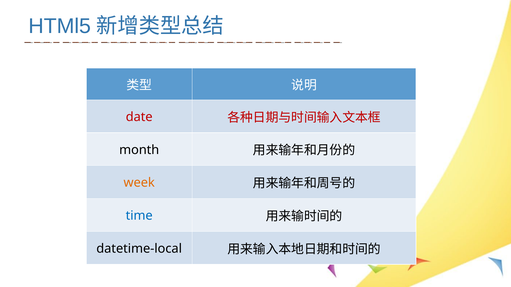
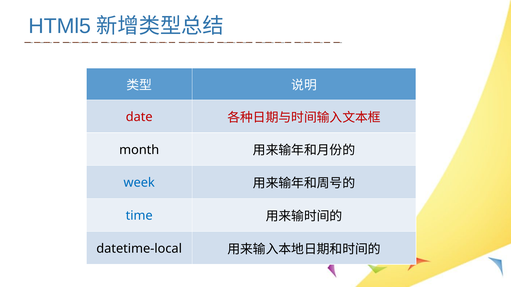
week colour: orange -> blue (139, 183)
